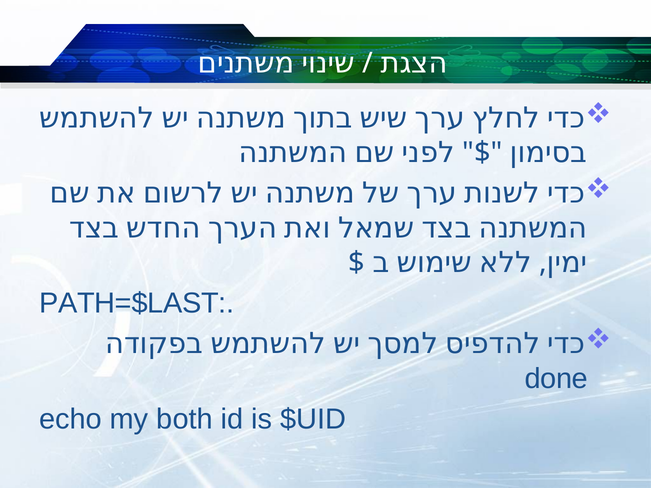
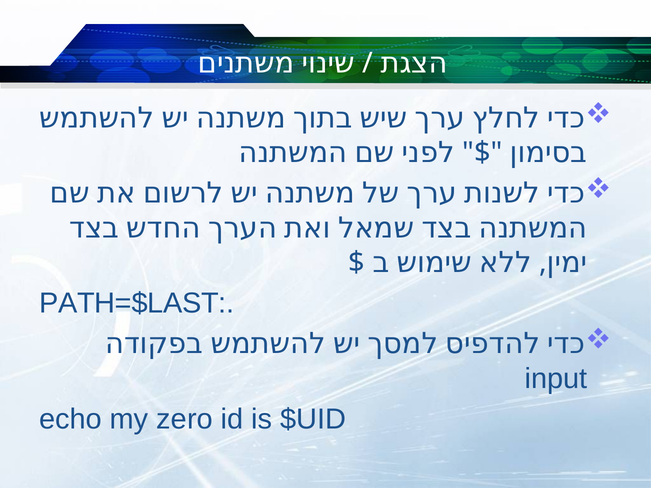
done: done -> input (556, 379)
both: both -> zero (185, 419)
